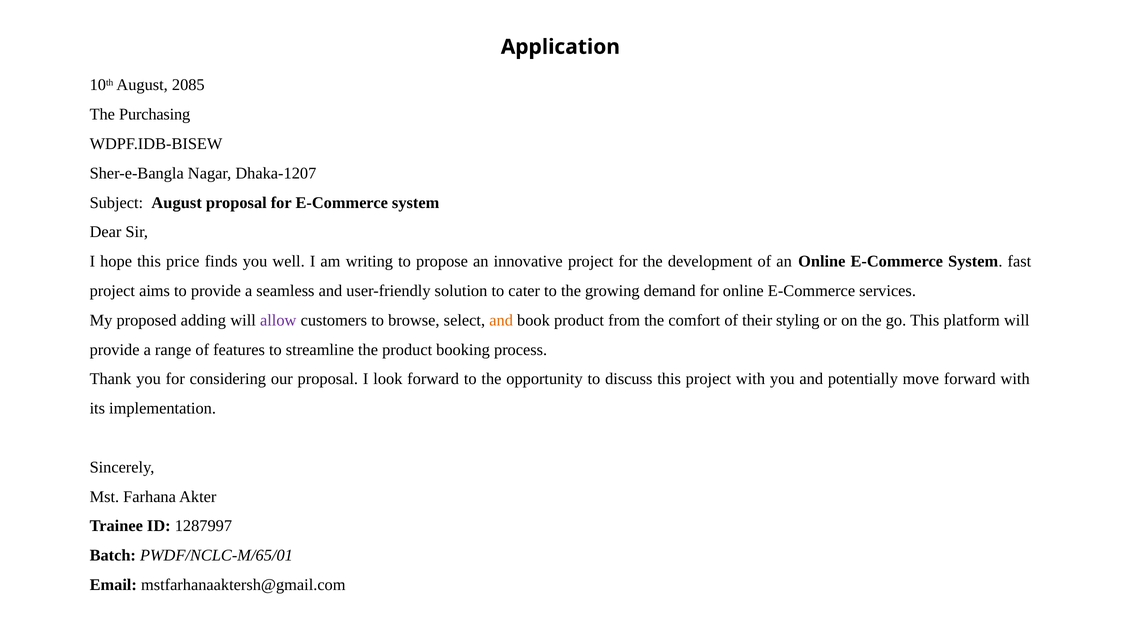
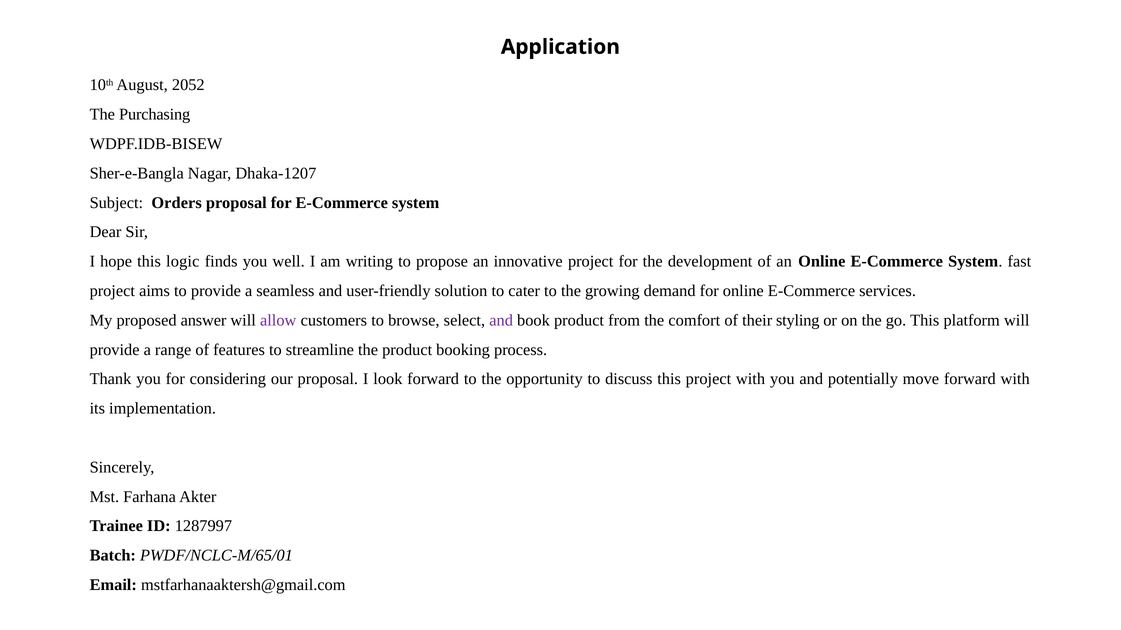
2085: 2085 -> 2052 (188, 85)
Subject August: August -> Orders (177, 203)
price: price -> logic (183, 262)
adding: adding -> answer (204, 321)
and colour: orange -> purple (501, 321)
